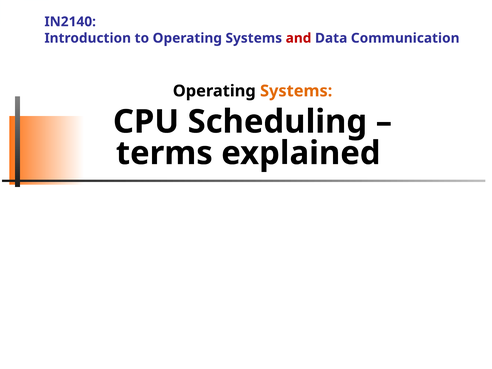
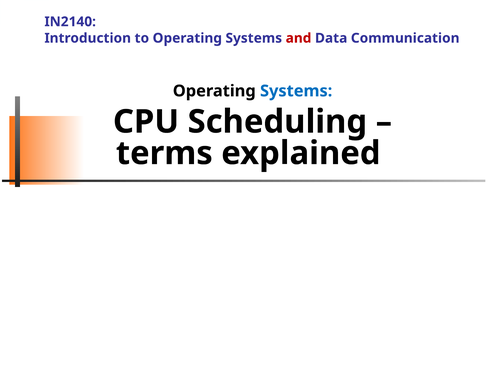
Systems colour: orange -> blue (296, 91)
